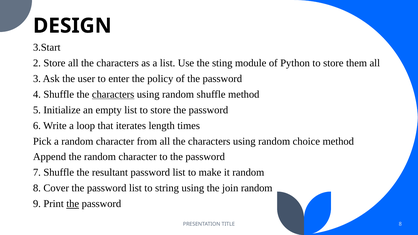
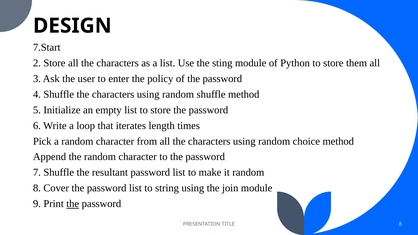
3.Start: 3.Start -> 7.Start (47, 47)
characters underline: present -> none (113, 94)
join random: random -> module (257, 188)
